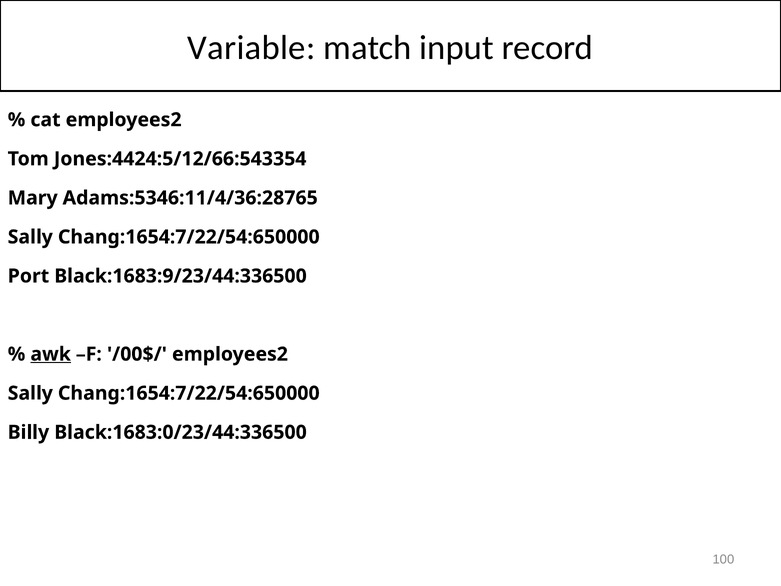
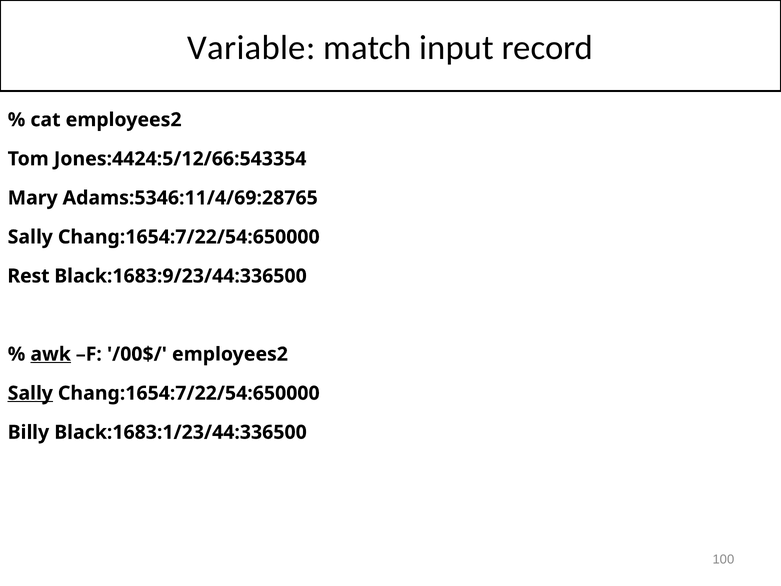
Adams:5346:11/4/36:28765: Adams:5346:11/4/36:28765 -> Adams:5346:11/4/69:28765 (190, 198)
Port: Port -> Rest (29, 276)
Sally underline: none -> present (30, 393)
Black:1683:0/23/44:336500: Black:1683:0/23/44:336500 -> Black:1683:1/23/44:336500 (181, 432)
